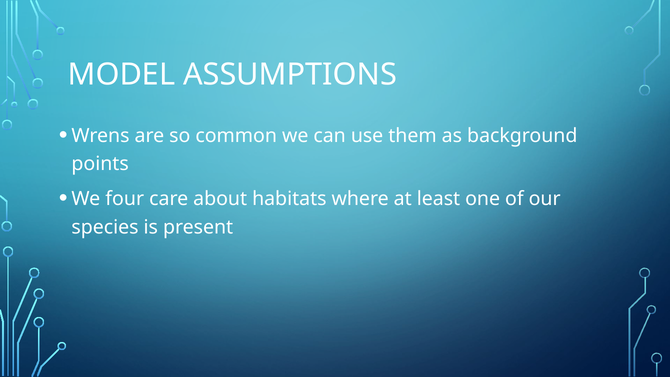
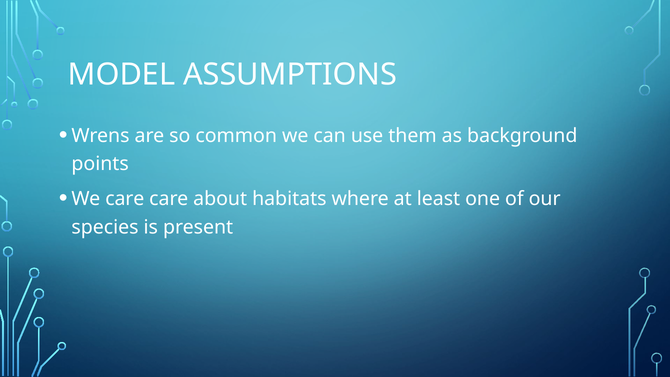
We four: four -> care (125, 199)
